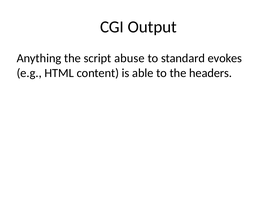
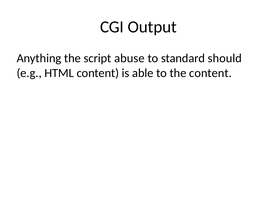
evokes: evokes -> should (225, 58)
the headers: headers -> content (211, 73)
